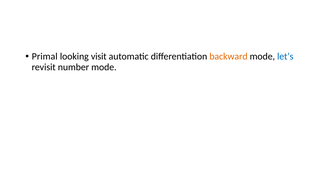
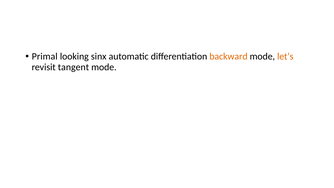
visit: visit -> sinx (99, 56)
let’s colour: blue -> orange (285, 56)
number: number -> tangent (73, 67)
